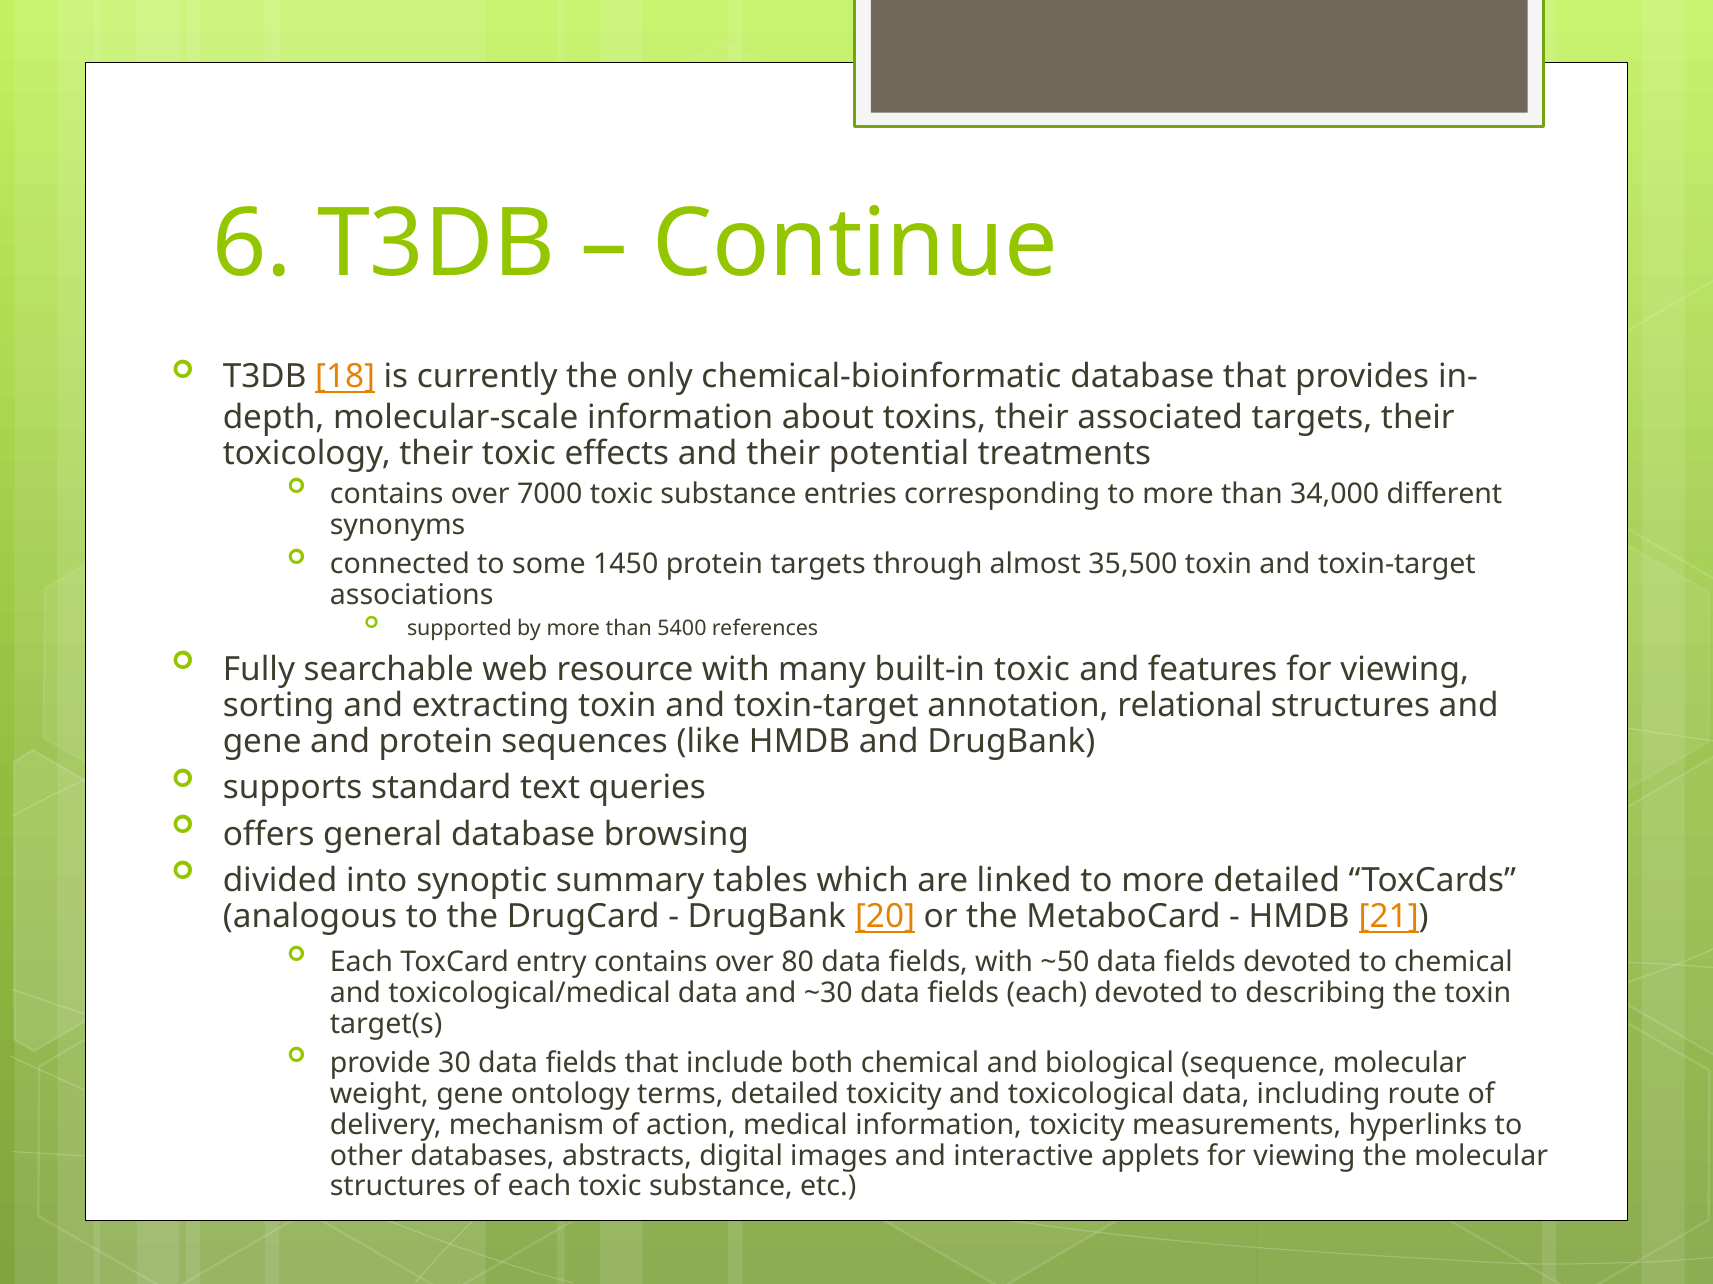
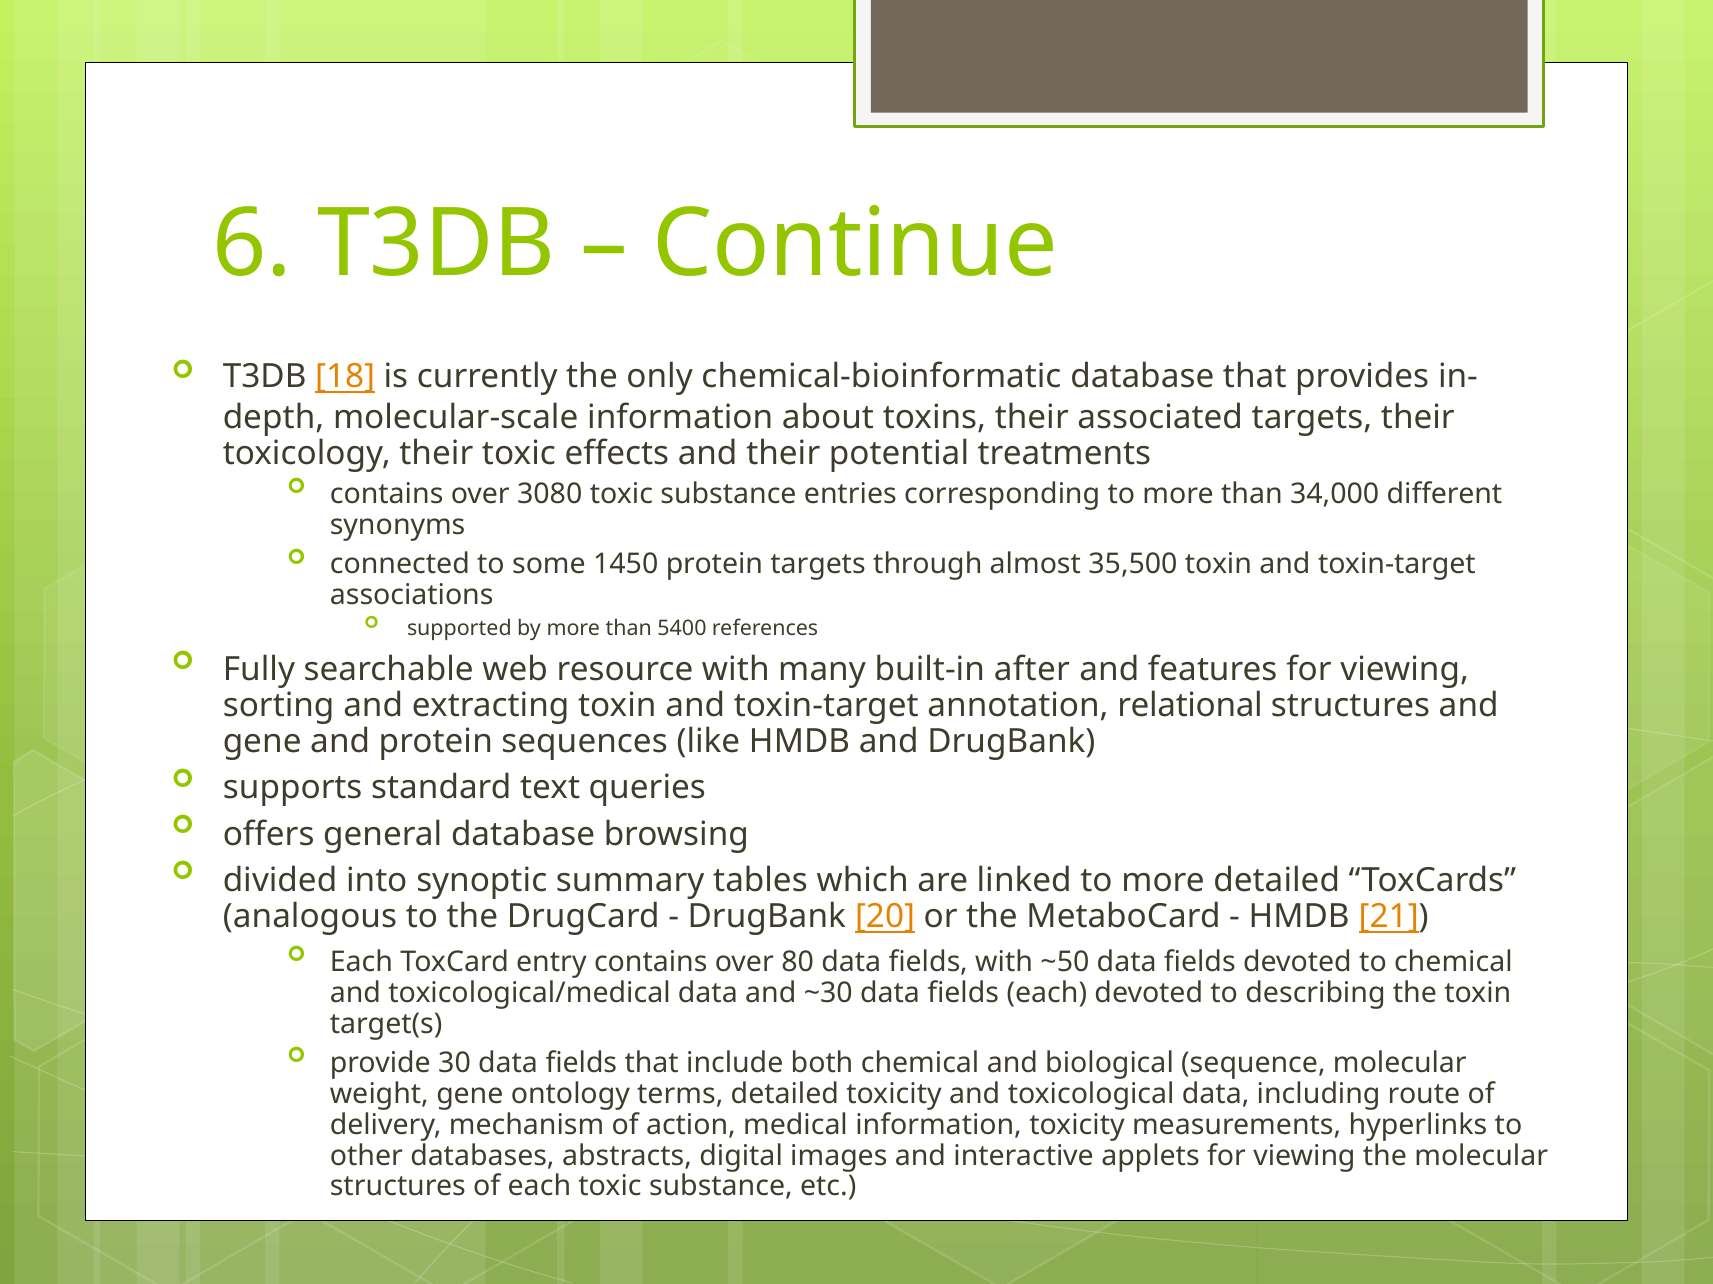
7000: 7000 -> 3080 (550, 495)
built-in toxic: toxic -> after (1032, 670)
